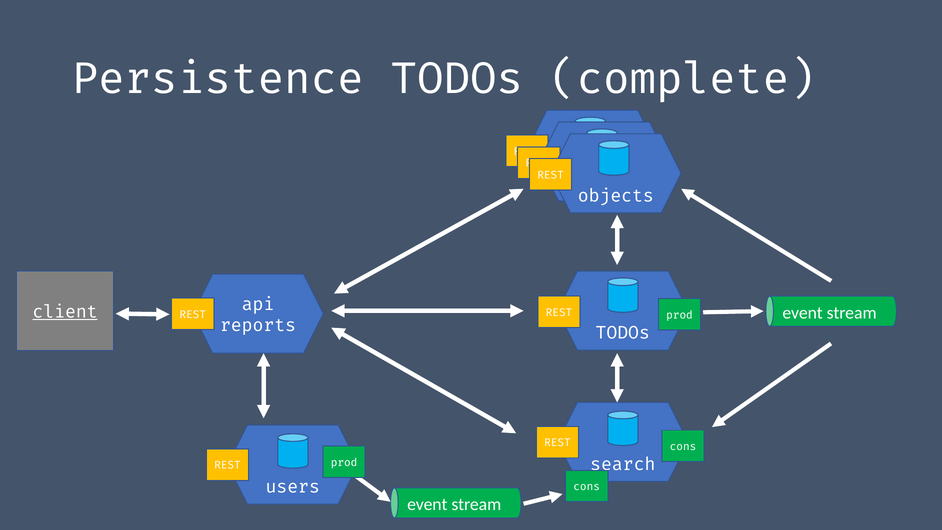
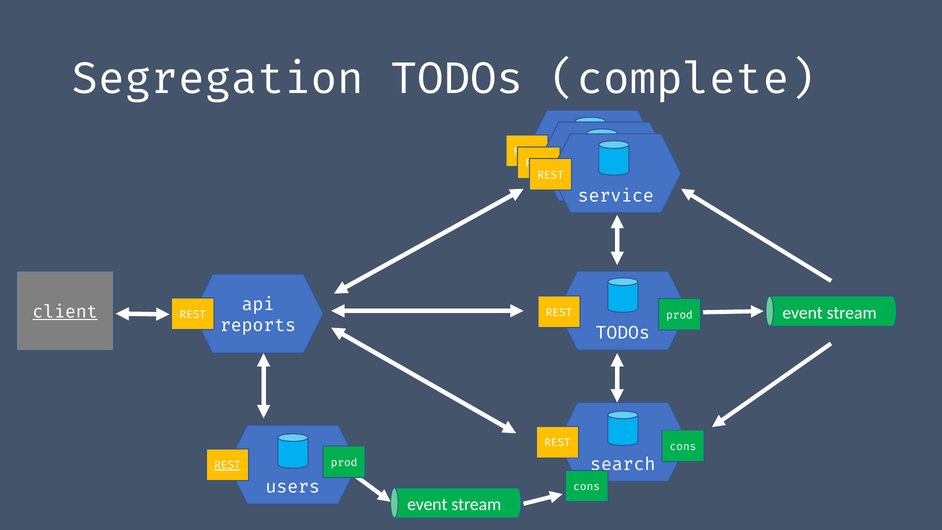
Persistence: Persistence -> Segregation (218, 79)
objects: objects -> service (616, 196)
REST underline: none -> present (227, 465)
